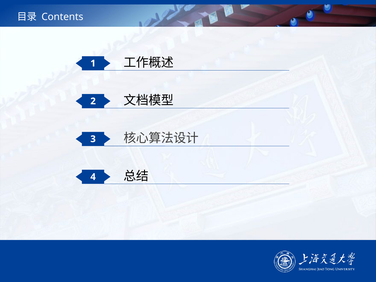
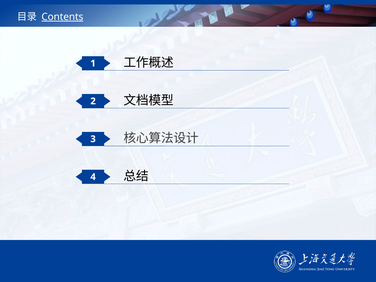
Contents underline: none -> present (62, 17)
